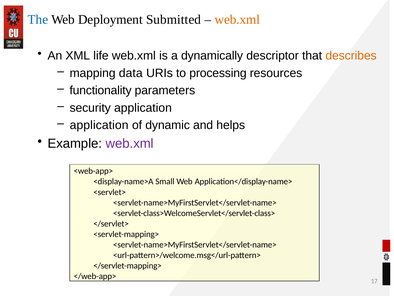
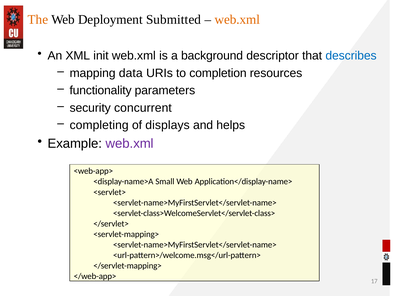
The colour: blue -> orange (38, 19)
life: life -> init (101, 56)
dynamically: dynamically -> background (212, 56)
describes colour: orange -> blue (351, 56)
processing: processing -> completion (218, 73)
security application: application -> concurrent (143, 108)
application: application -> completing (99, 125)
dynamic: dynamic -> displays (168, 125)
